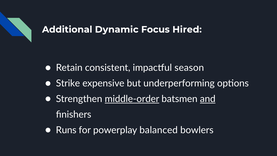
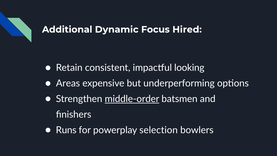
season: season -> looking (189, 68)
Strike: Strike -> Areas (68, 83)
and underline: present -> none (208, 99)
balanced: balanced -> selection (159, 130)
